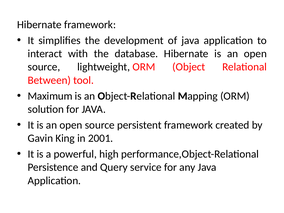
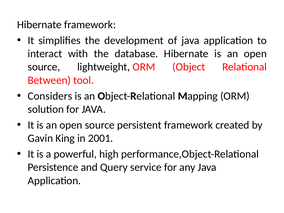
Maximum: Maximum -> Considers (50, 96)
